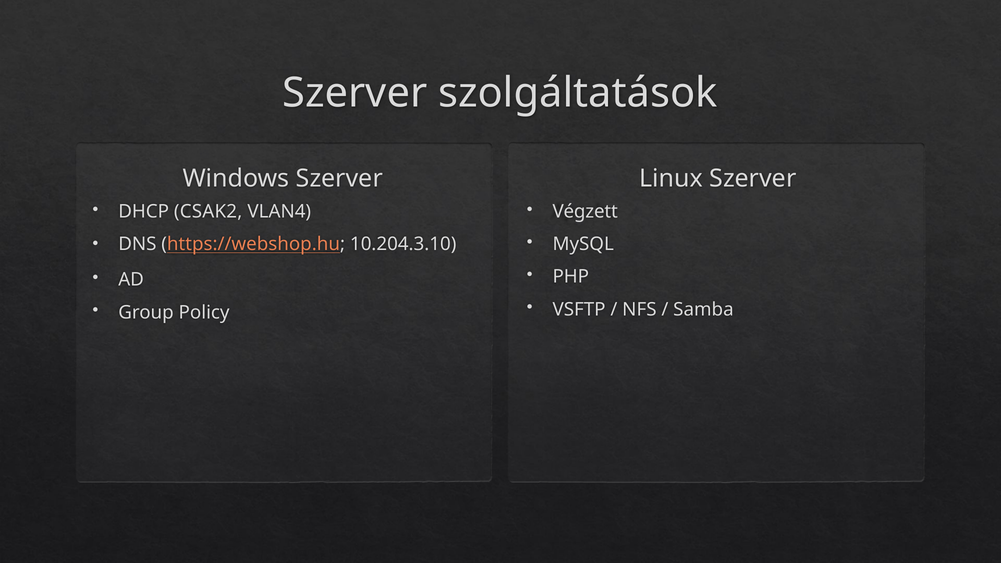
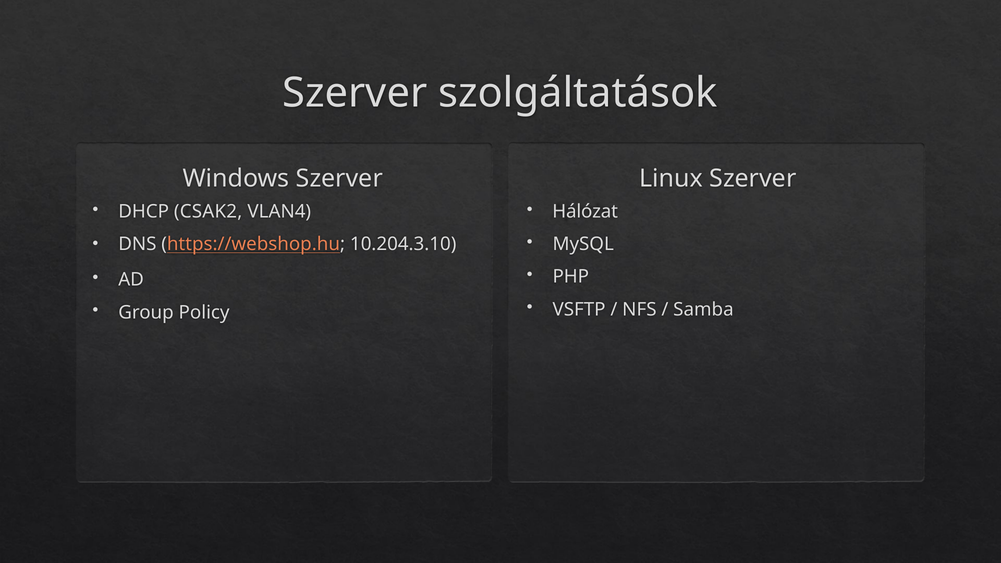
Végzett: Végzett -> Hálózat (585, 212)
